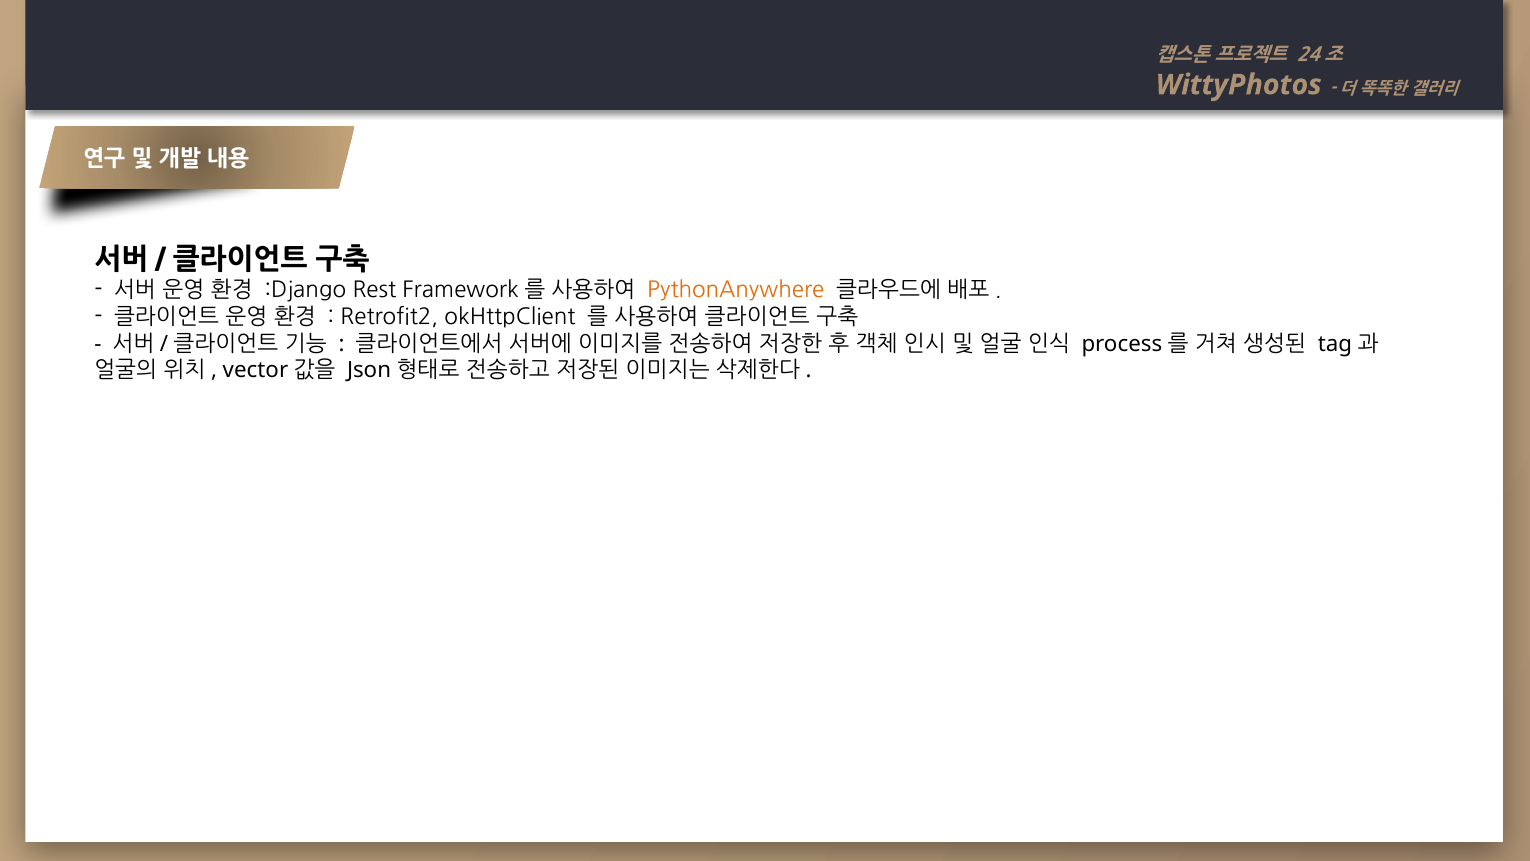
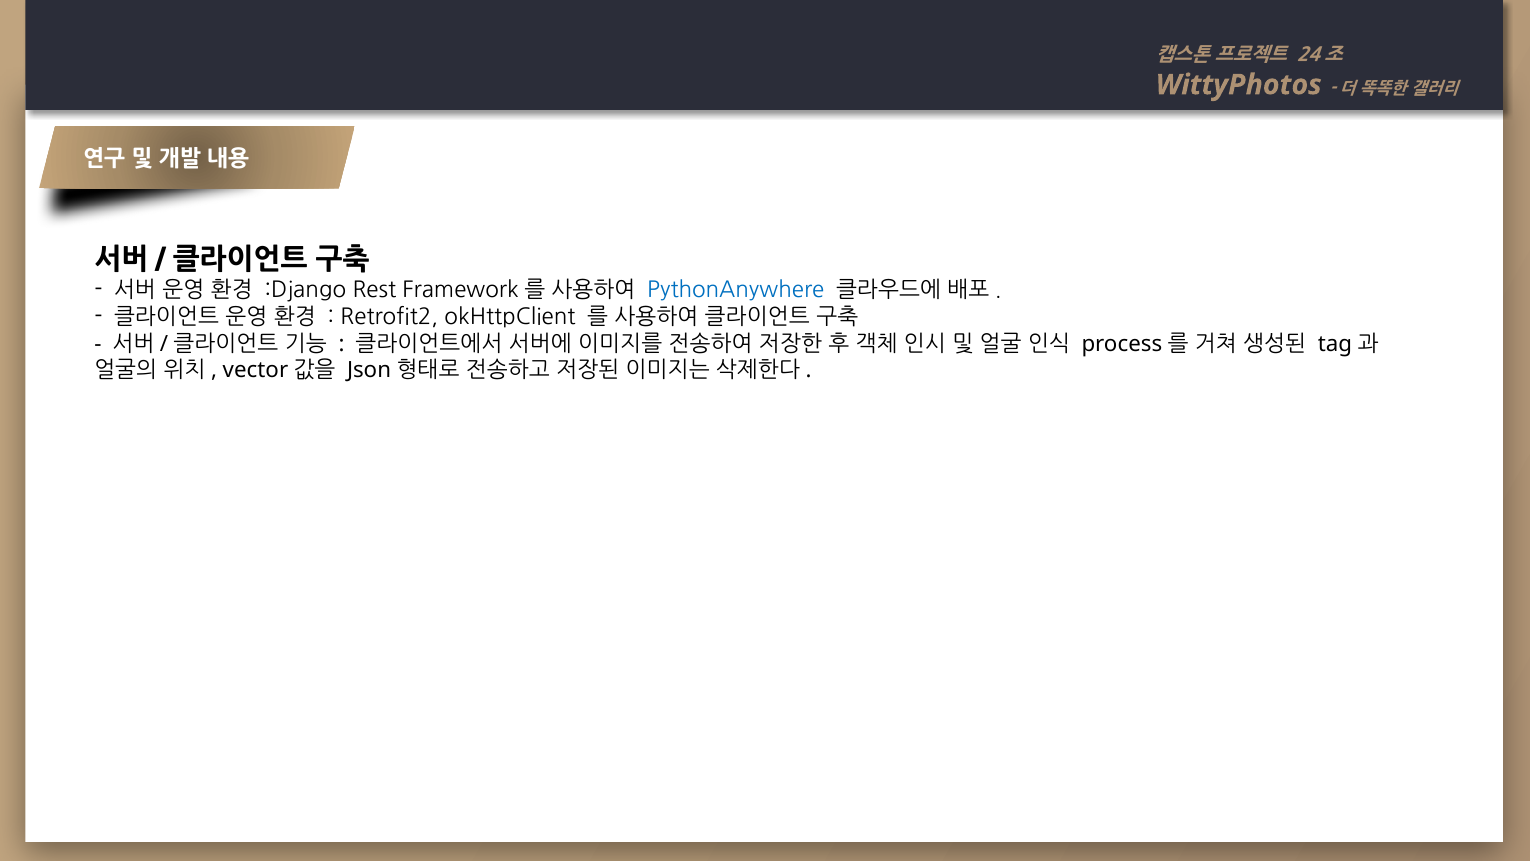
PythonAnywhere colour: orange -> blue (736, 290)
